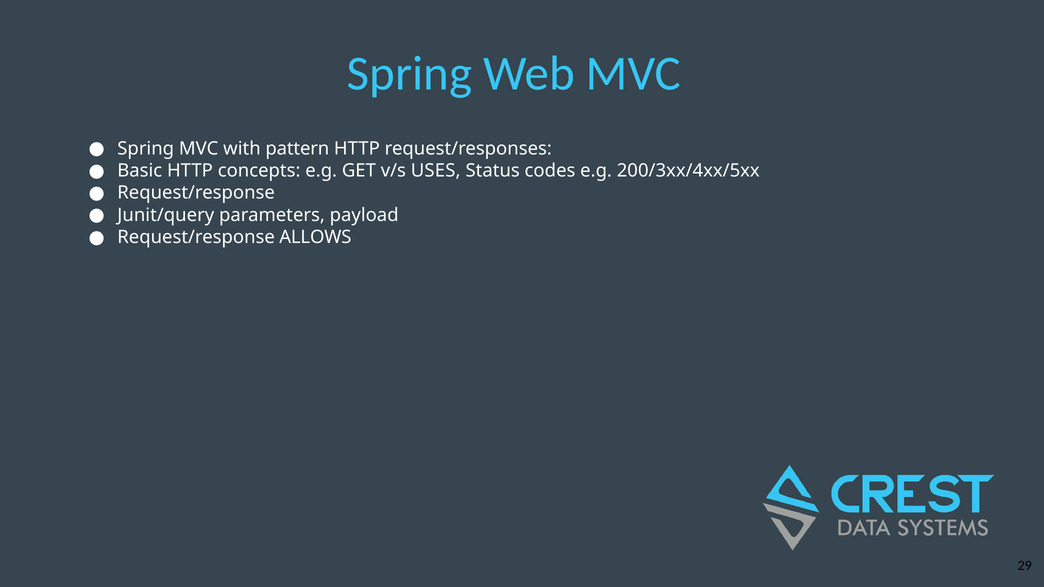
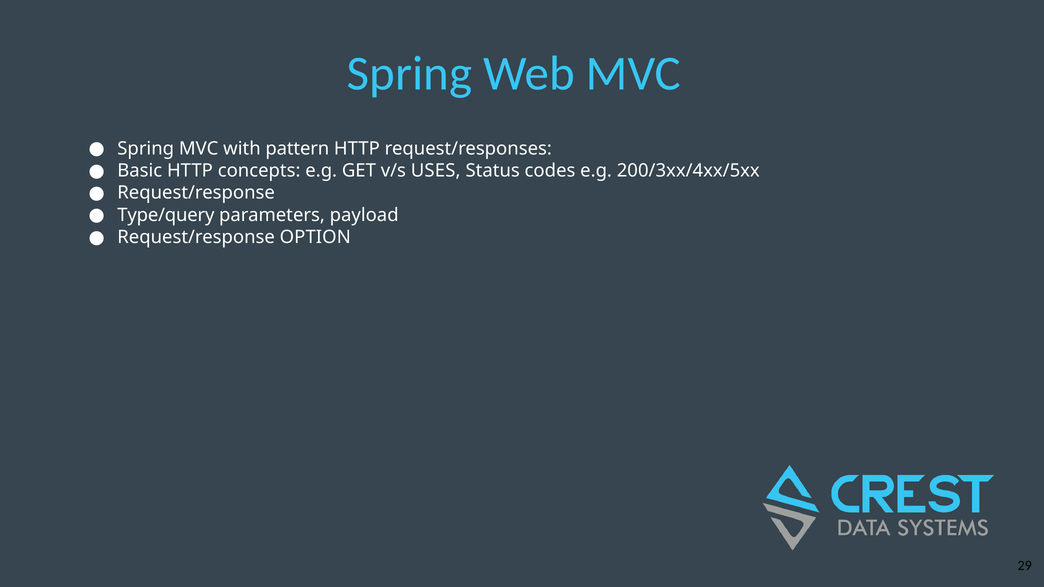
Junit/query: Junit/query -> Type/query (166, 215)
ALLOWS: ALLOWS -> OPTION (315, 237)
